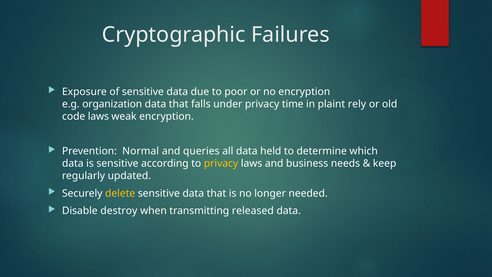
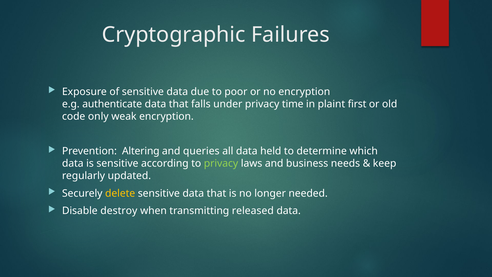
organization: organization -> authenticate (112, 104)
rely: rely -> first (357, 104)
code laws: laws -> only (98, 116)
Normal: Normal -> Altering (141, 151)
privacy colour: yellow -> light green (221, 163)
